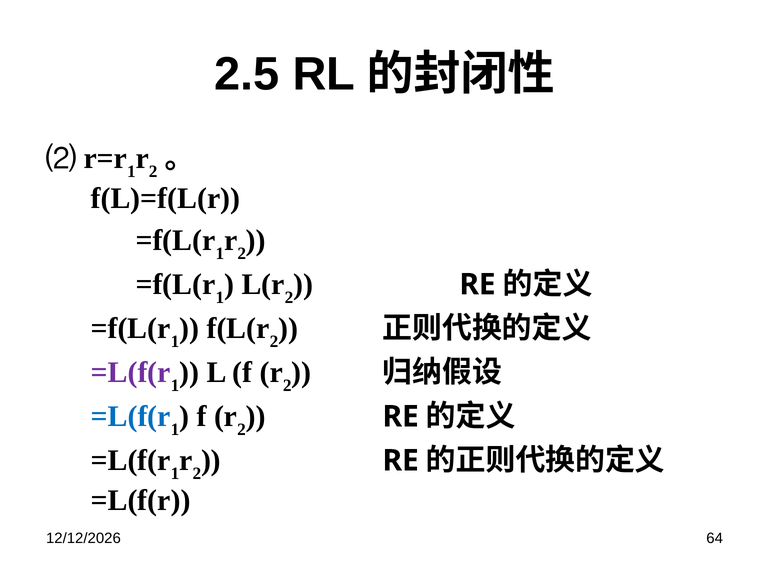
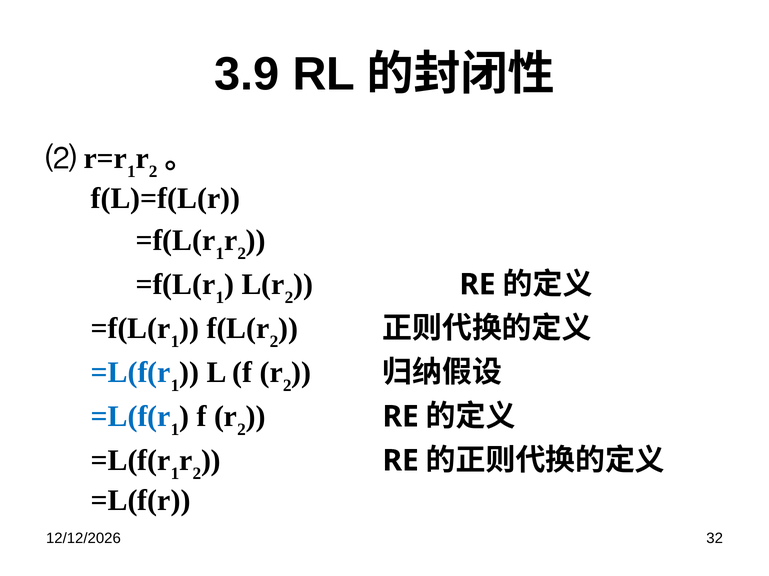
2.5: 2.5 -> 3.9 (247, 74)
=L(f(r colour: purple -> blue (131, 373)
64: 64 -> 32 (715, 539)
